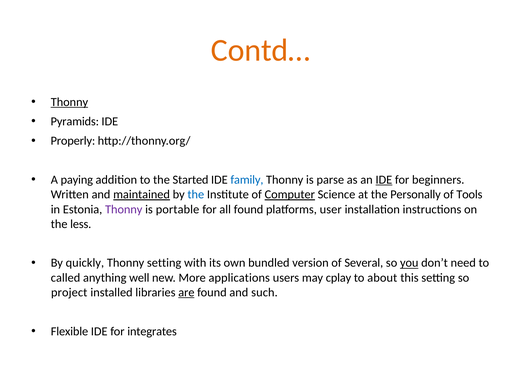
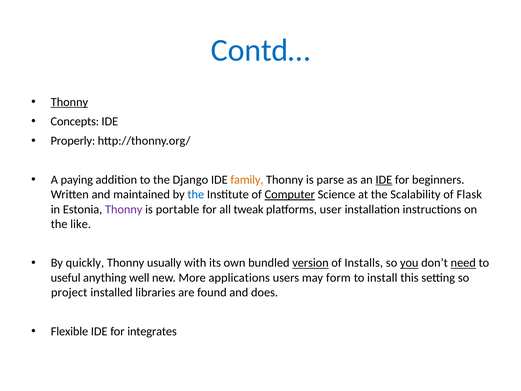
Contd… colour: orange -> blue (260, 50)
Pyramids: Pyramids -> Concepts (75, 121)
Started: Started -> Django (190, 180)
family colour: blue -> orange (247, 180)
maintained underline: present -> none (142, 194)
Personally: Personally -> Scalability (415, 194)
Tools: Tools -> Flask (469, 194)
all found: found -> tweak (249, 209)
less: less -> like (81, 224)
Thonny setting: setting -> usually (164, 263)
version underline: none -> present (310, 263)
Several: Several -> Installs (364, 263)
need underline: none -> present (463, 263)
called: called -> useful (66, 278)
cplay: cplay -> form (338, 278)
about: about -> install (382, 278)
are underline: present -> none (186, 292)
such: such -> does (265, 292)
